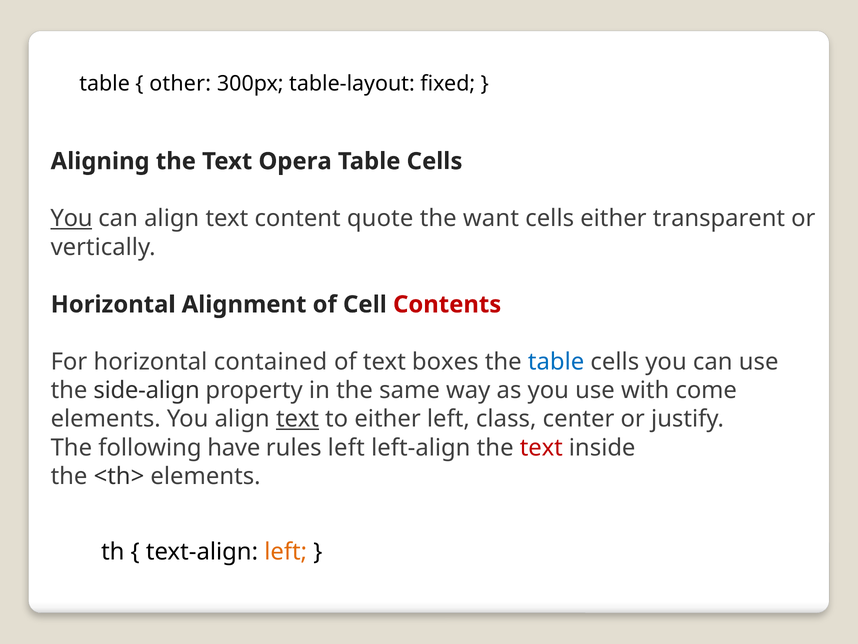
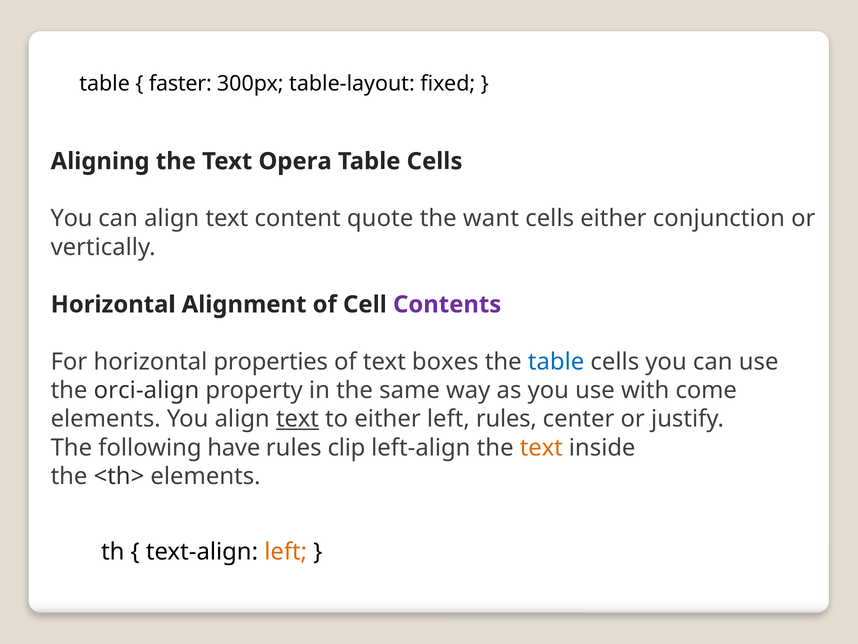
other: other -> faster (180, 84)
You underline: present -> none (72, 218)
transparent: transparent -> conjunction (719, 218)
Contents colour: red -> purple (447, 304)
contained: contained -> properties (271, 362)
side-align: side-align -> orci-align (146, 390)
left class: class -> rules (506, 419)
rules left: left -> clip (347, 447)
text colour: red -> orange (541, 447)
